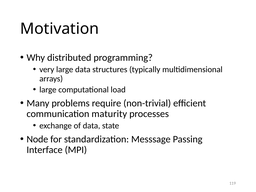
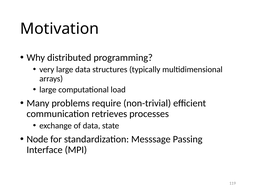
maturity: maturity -> retrieves (109, 114)
